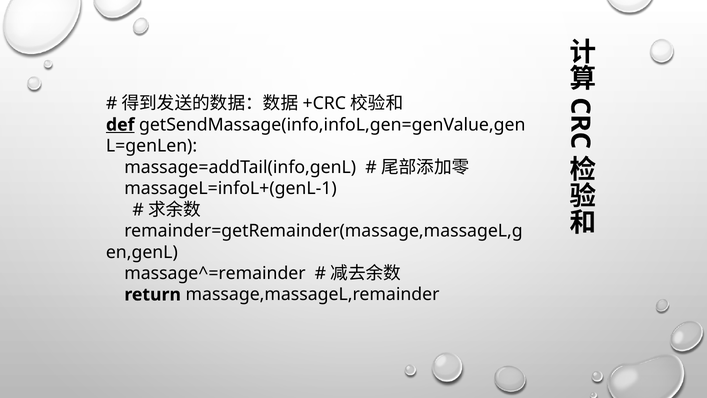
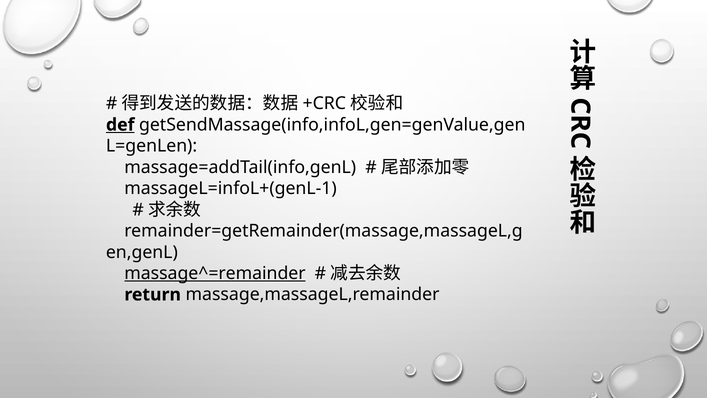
massage^=remainder underline: none -> present (215, 273)
